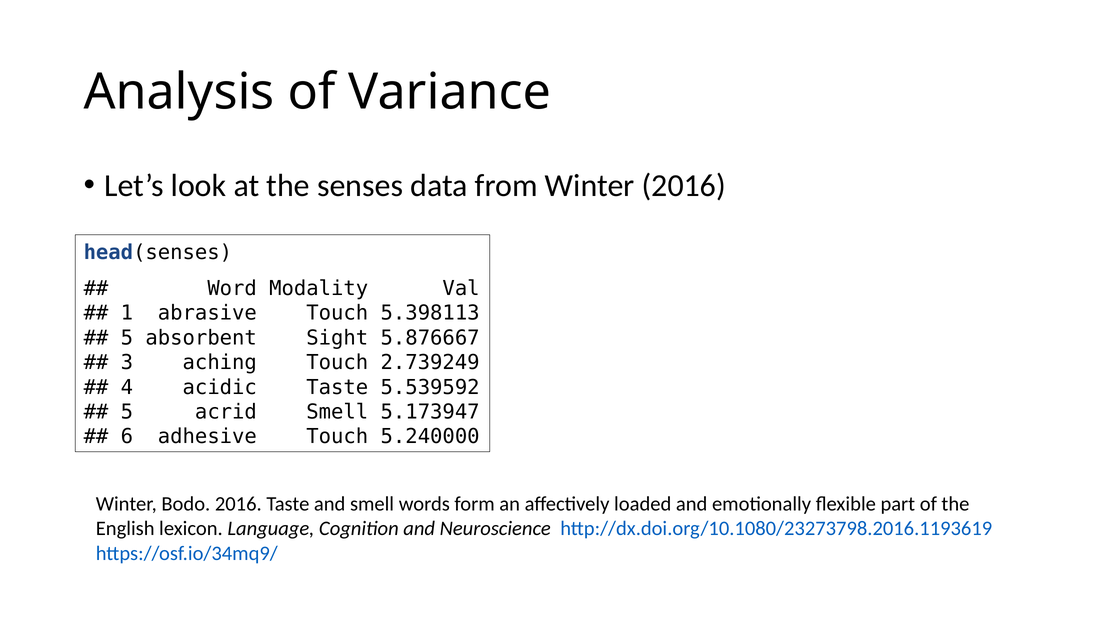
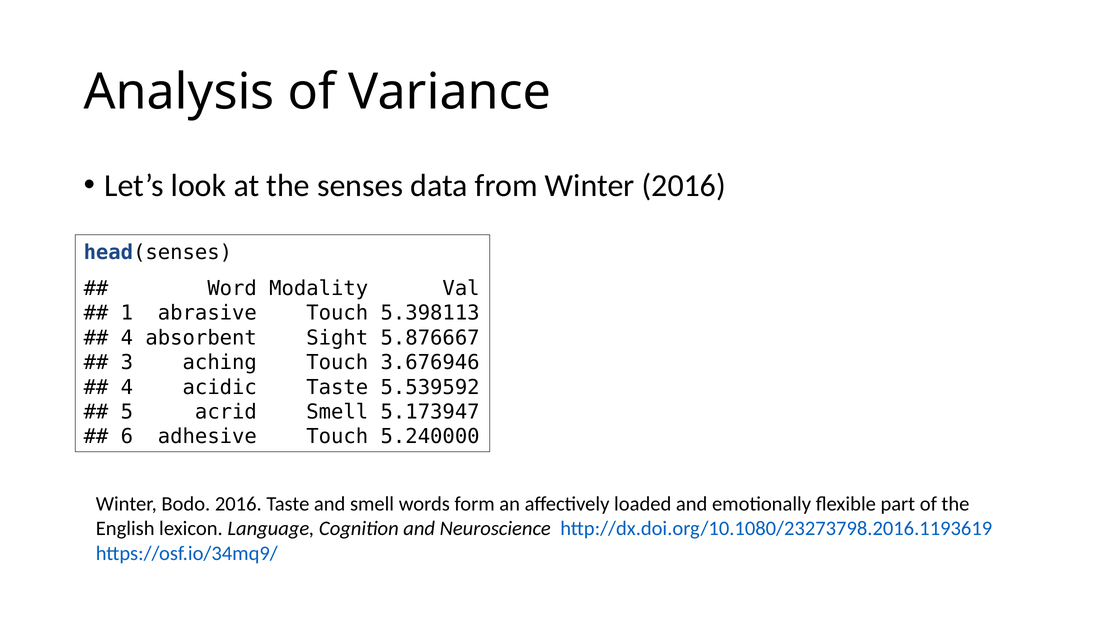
5: 5 -> 4 (127, 338)
2.739249: 2.739249 -> 3.676946 (430, 363)
